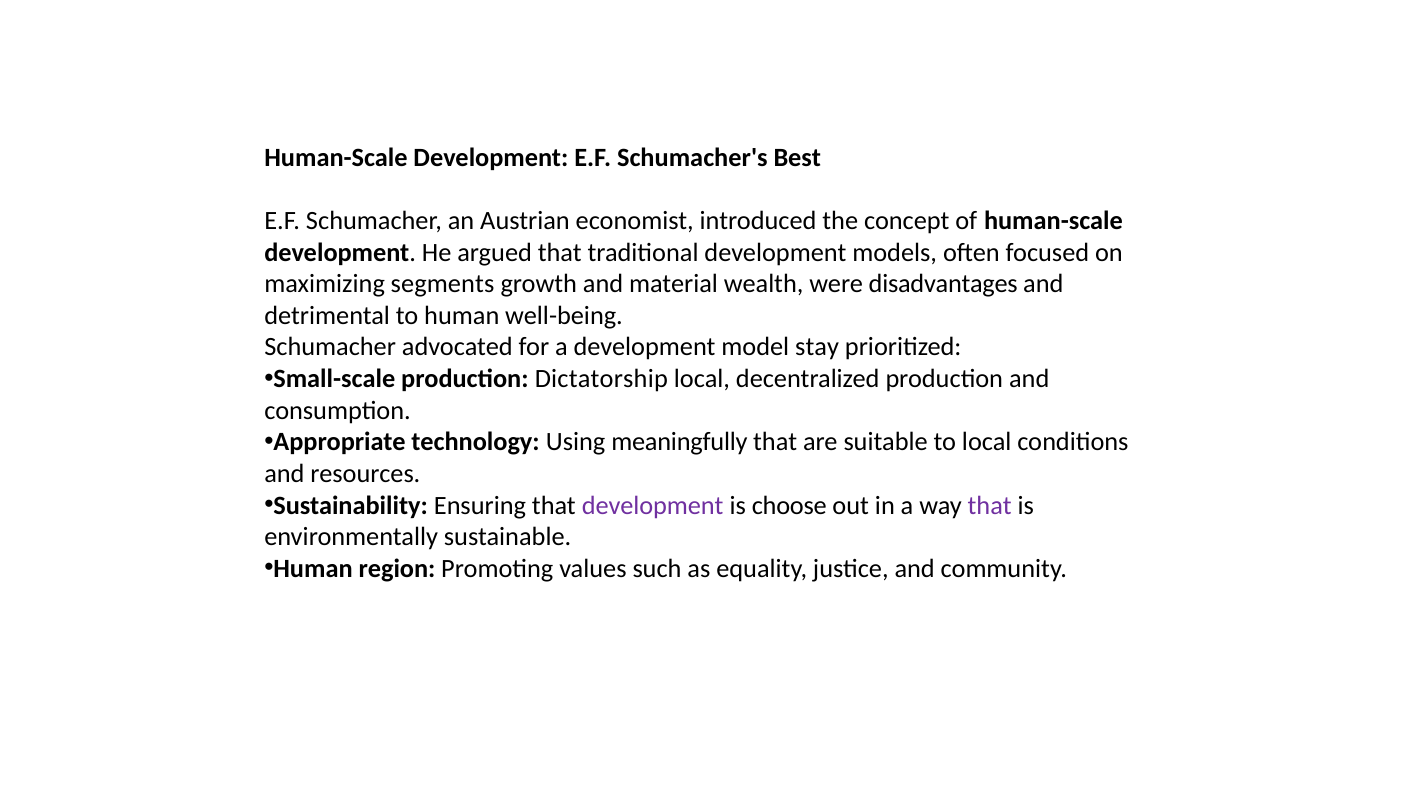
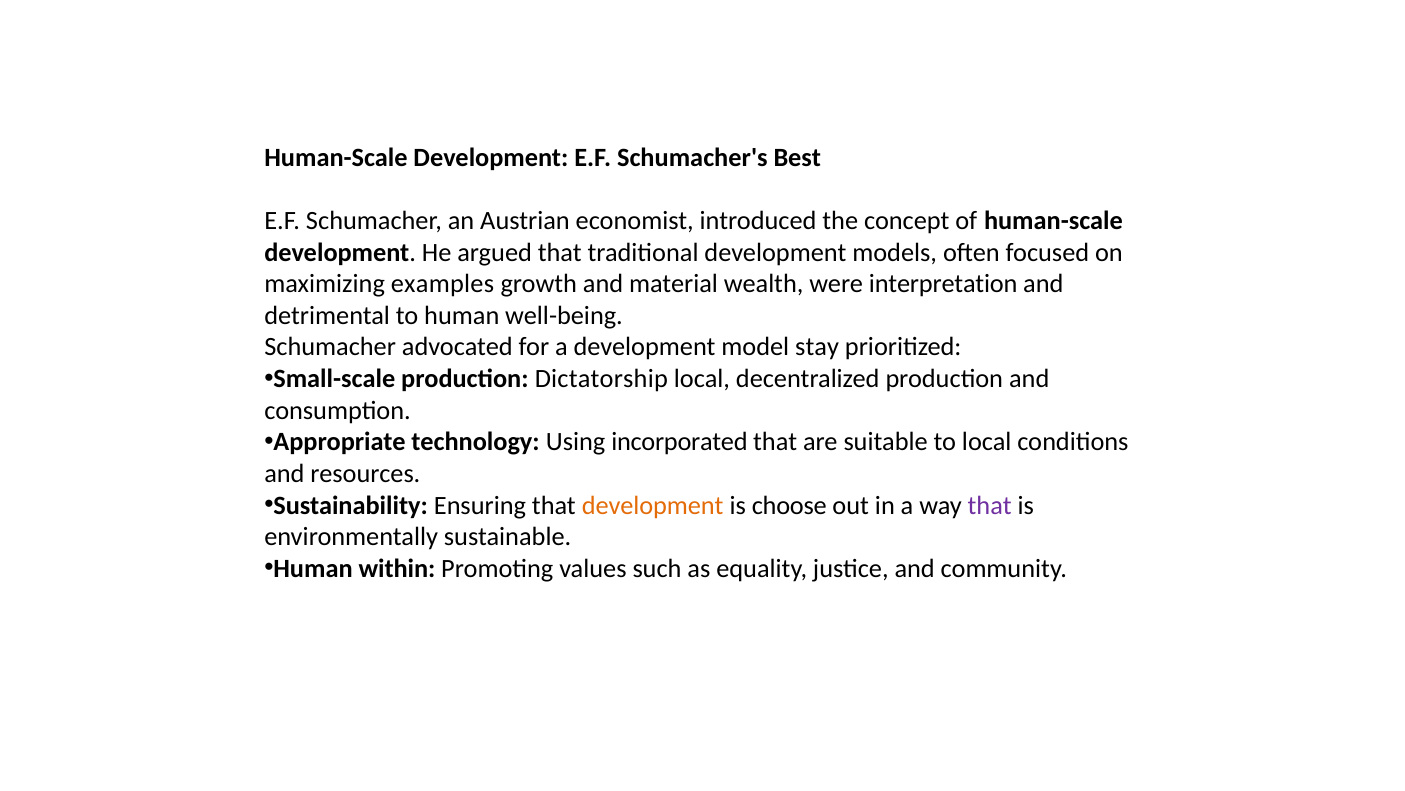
segments: segments -> examples (442, 284)
disadvantages: disadvantages -> interpretation (943, 284)
meaningfully: meaningfully -> incorporated (679, 442)
development colour: purple -> orange (653, 505)
region: region -> within (397, 568)
